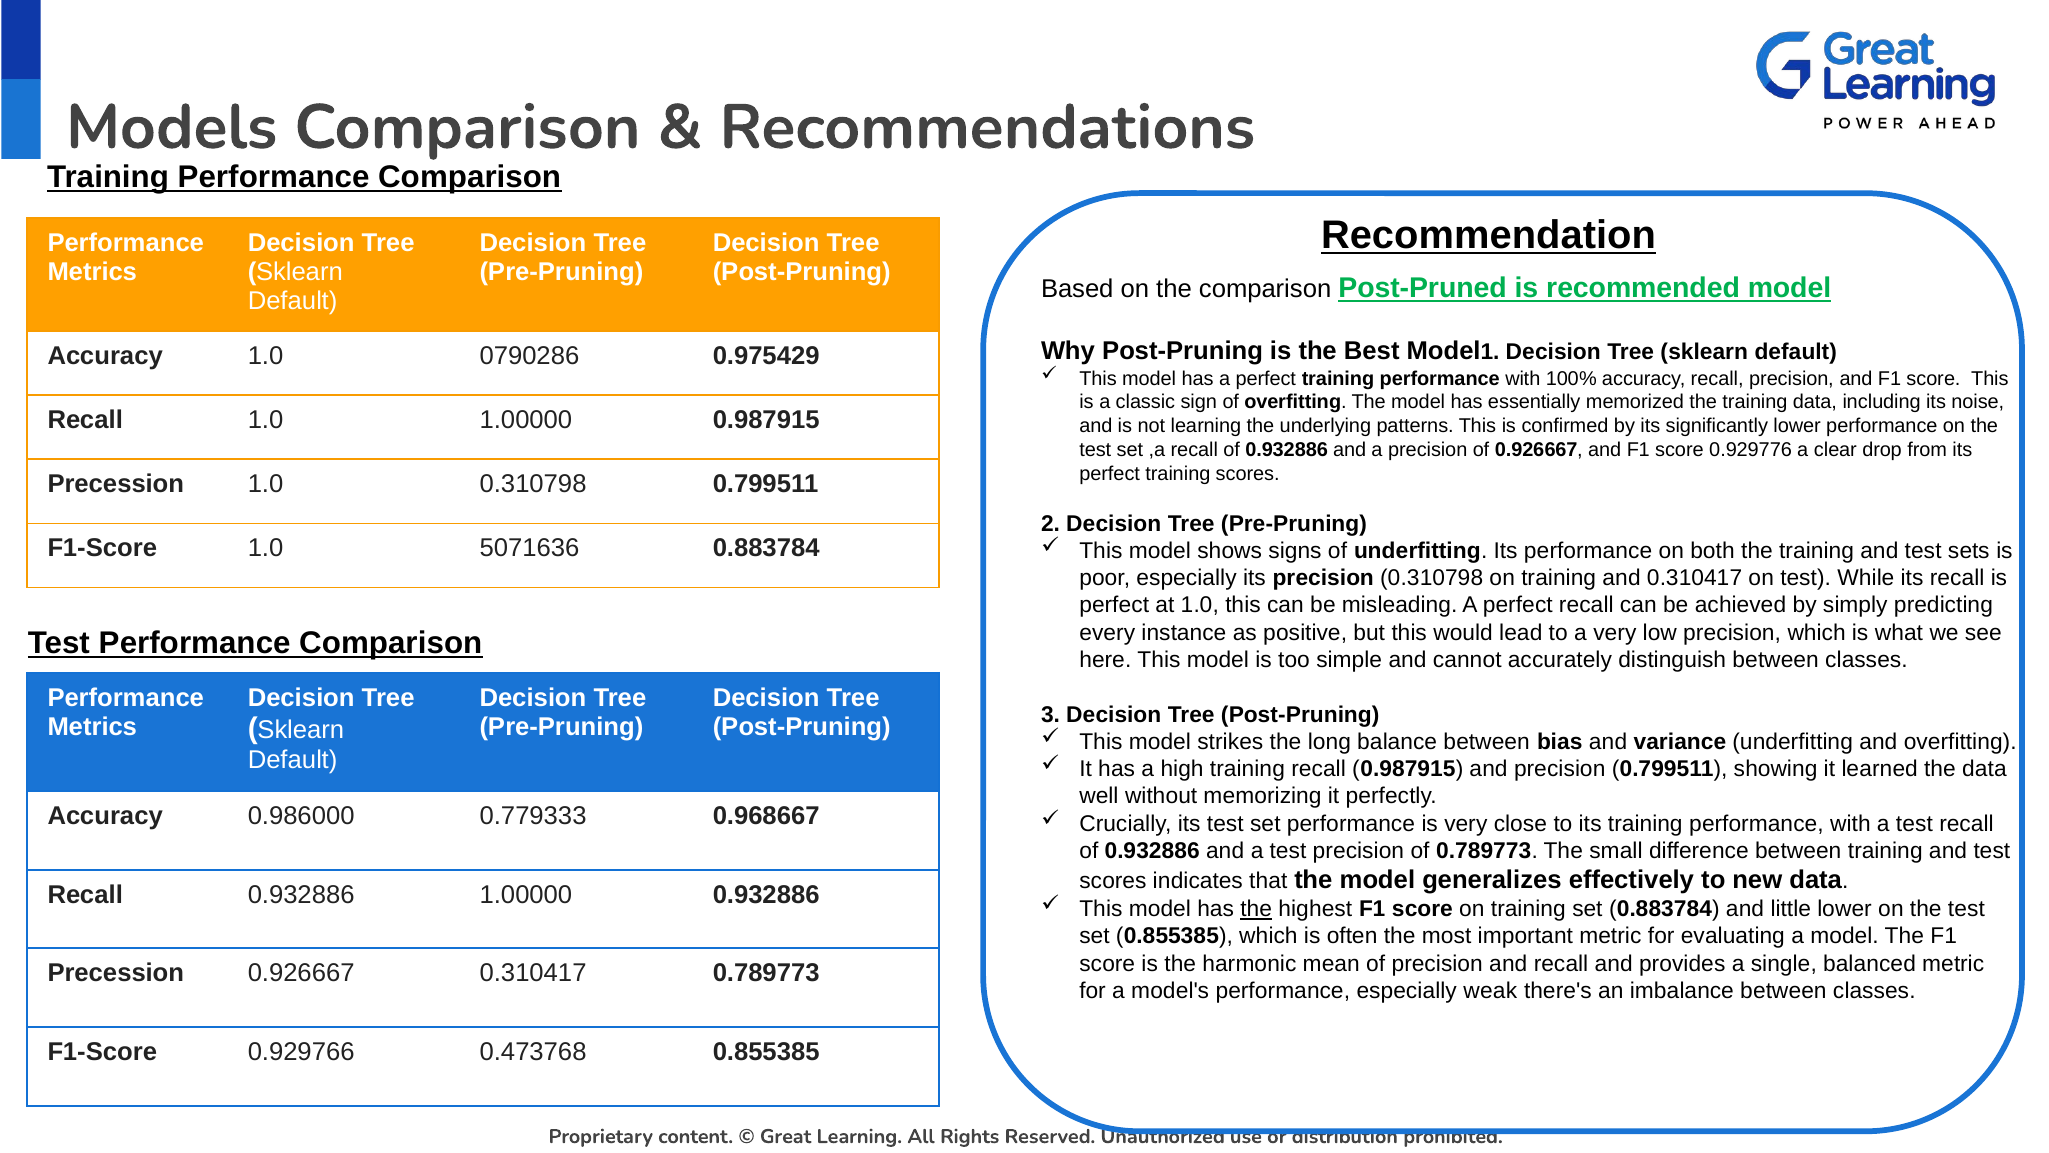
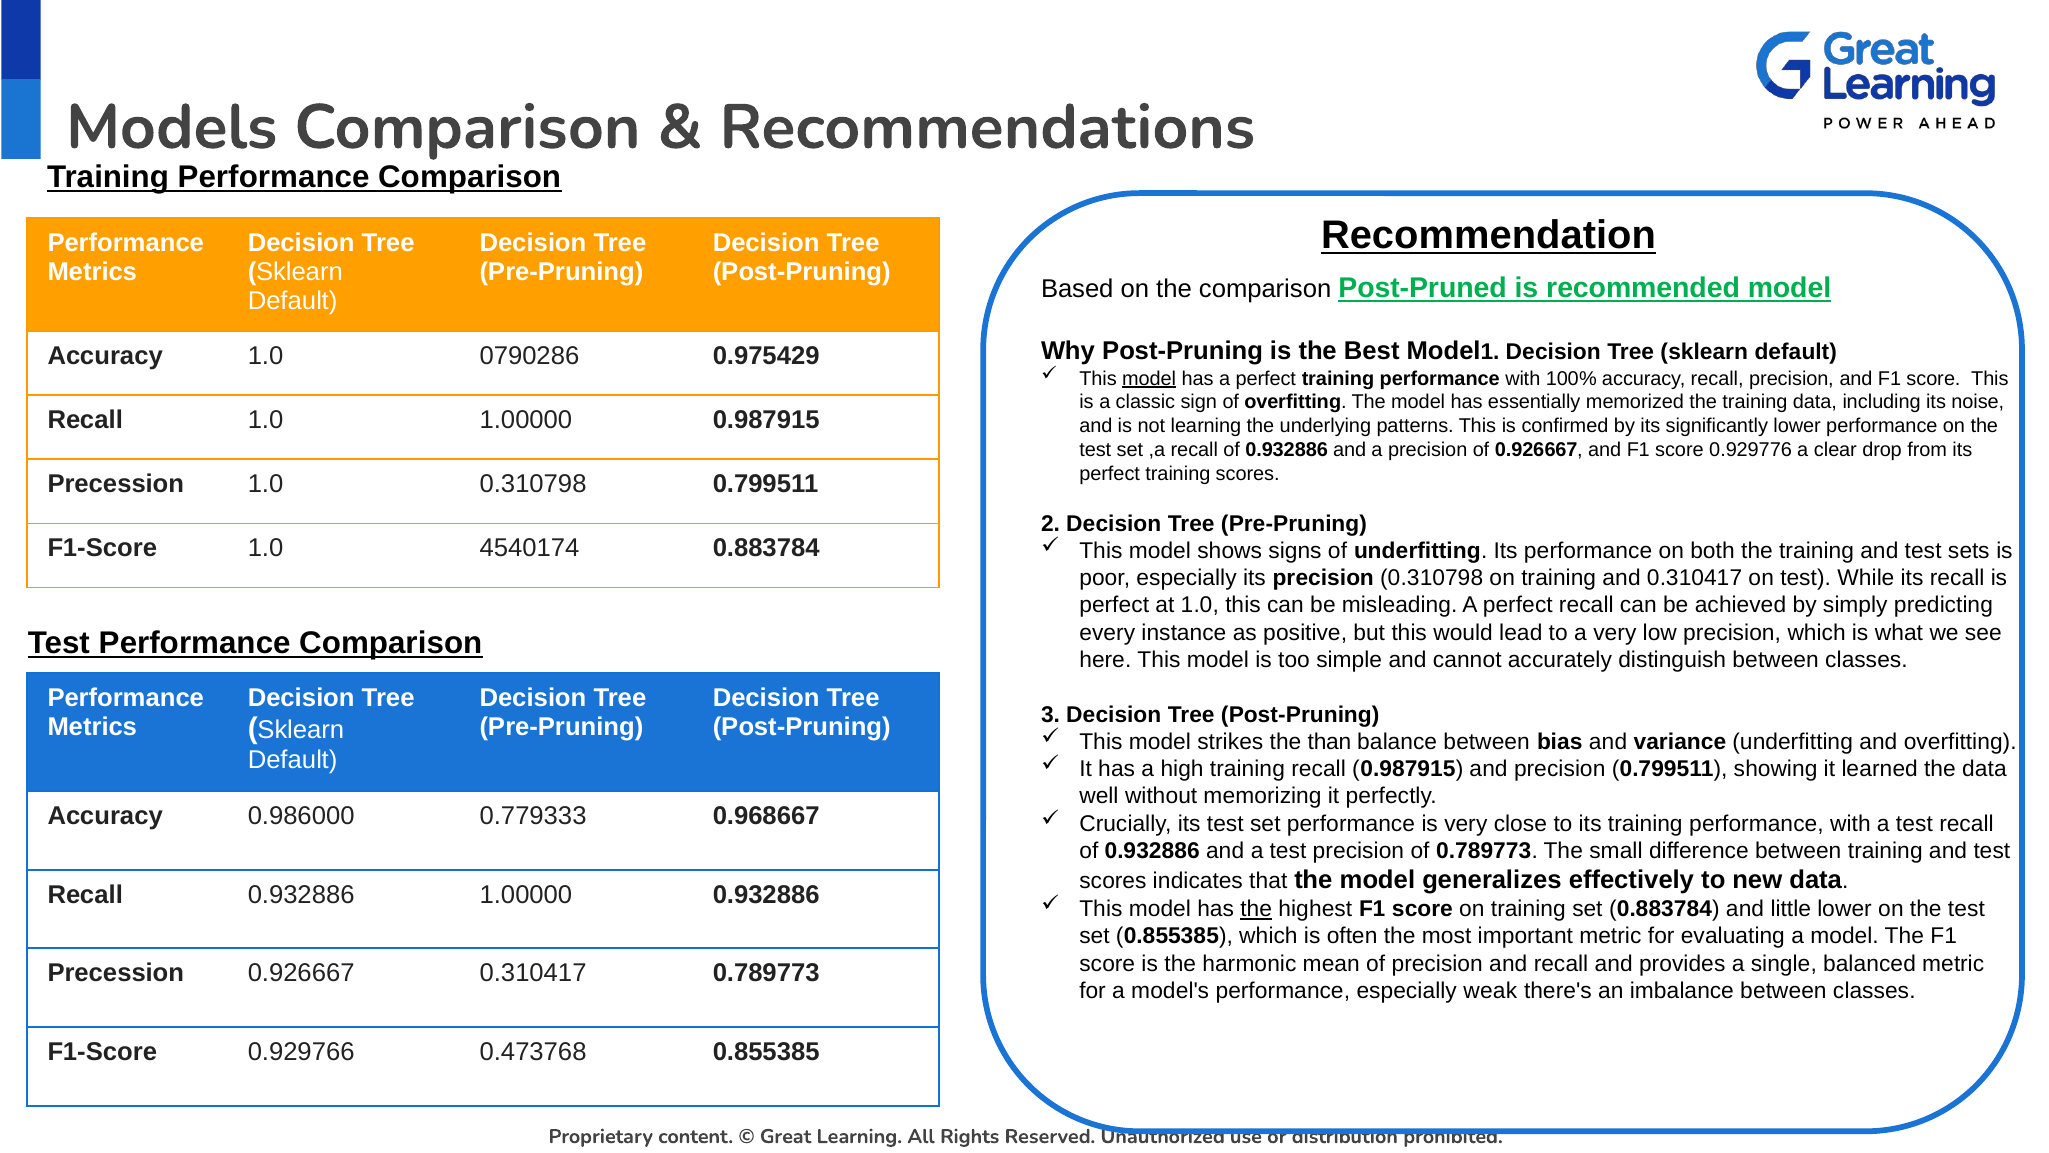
model underline: none -> present (1149, 378)
5071636: 5071636 -> 4540174 (530, 548)
long: long -> than (1329, 742)
